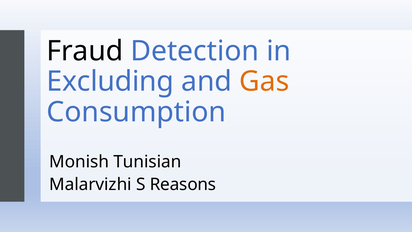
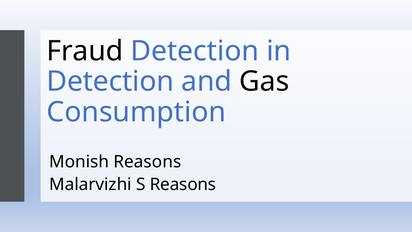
Excluding: Excluding -> Detection (110, 82)
Gas colour: orange -> black (264, 82)
Monish Tunisian: Tunisian -> Reasons (147, 161)
